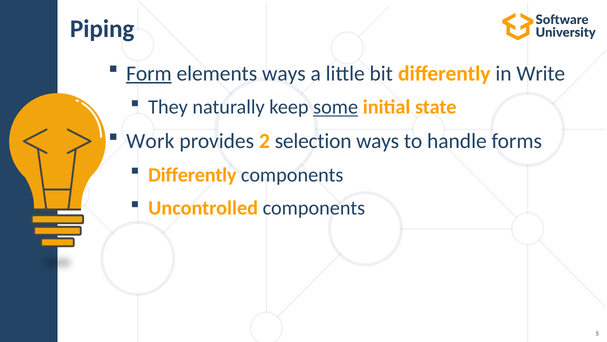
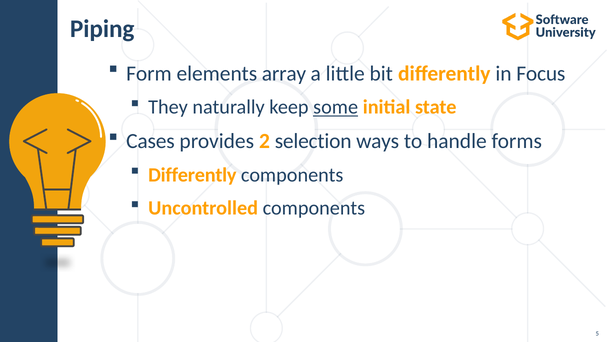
Form underline: present -> none (149, 73)
elements ways: ways -> array (284, 73)
Write: Write -> Focus (541, 73)
Work: Work -> Cases (150, 141)
